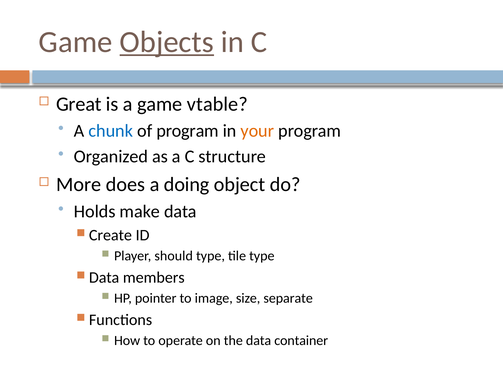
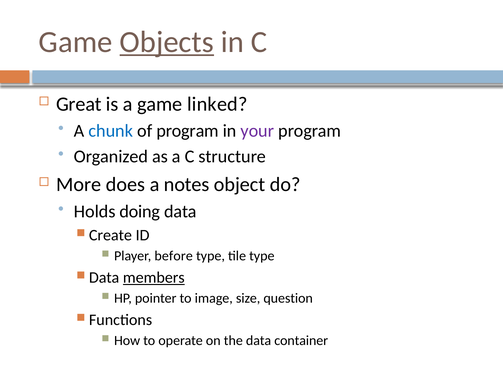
vtable: vtable -> linked (217, 104)
your colour: orange -> purple (257, 131)
doing: doing -> notes (187, 185)
make: make -> doing (140, 211)
should: should -> before (174, 256)
members underline: none -> present (154, 278)
separate: separate -> question (288, 299)
